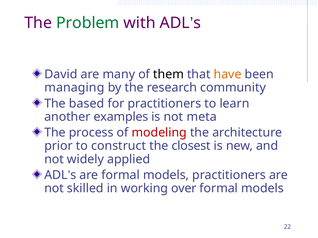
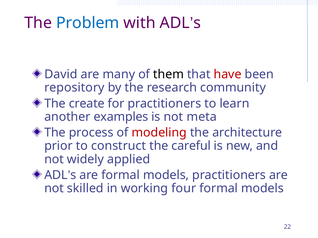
Problem colour: green -> blue (88, 23)
have colour: orange -> red (228, 74)
managing: managing -> repository (74, 88)
based: based -> create (87, 104)
closest: closest -> careful (191, 146)
over: over -> four (184, 189)
